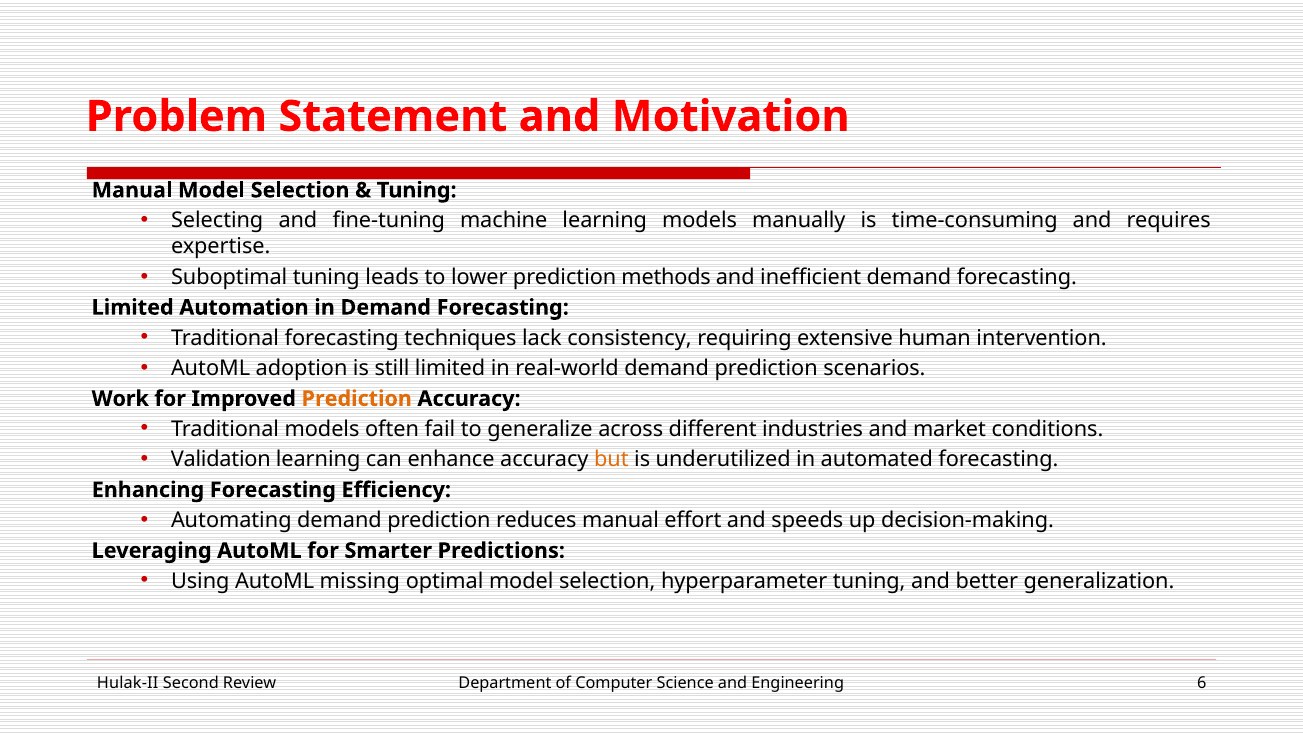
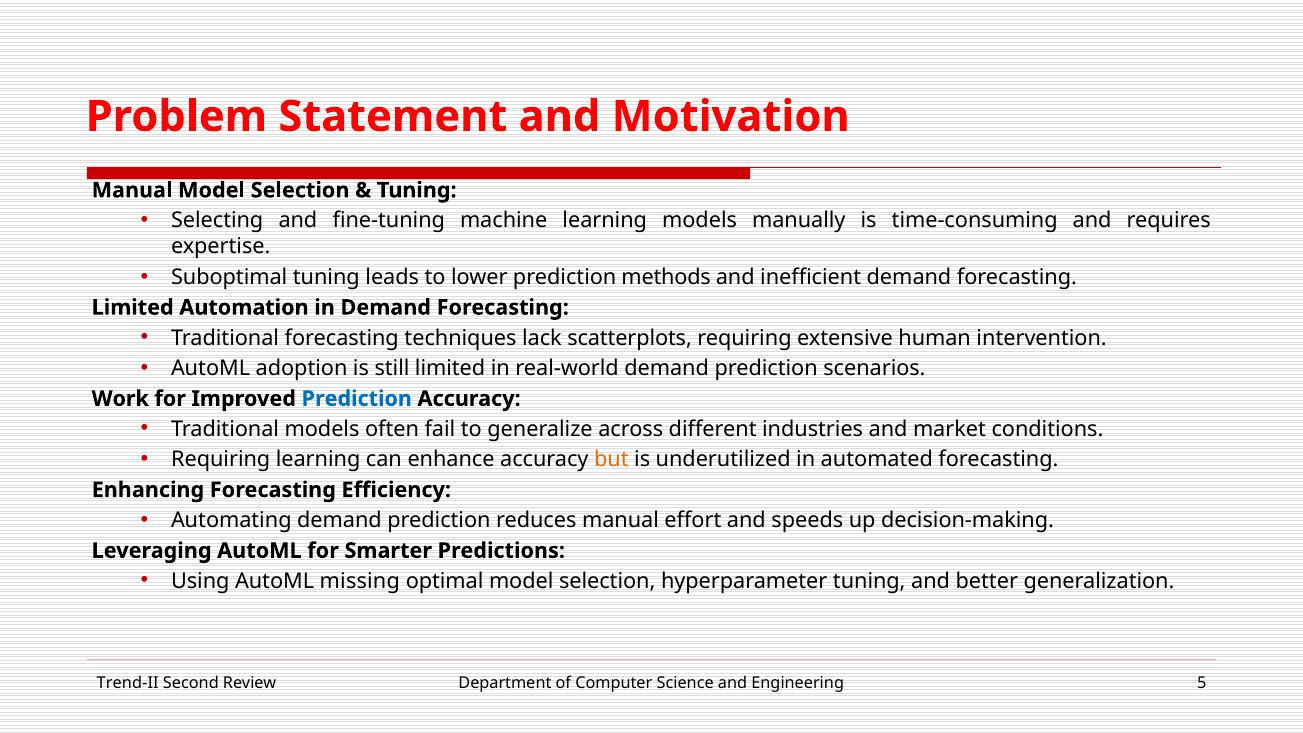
consistency: consistency -> scatterplots (630, 338)
Prediction colour: orange -> blue (357, 399)
Validation: Validation -> Requiring (221, 459)
Hulak-II: Hulak-II -> Trend-II (128, 683)
6: 6 -> 5 (1202, 683)
